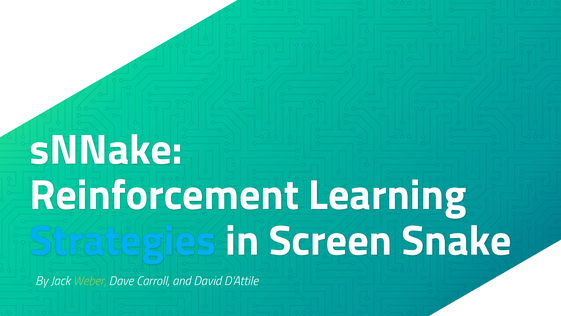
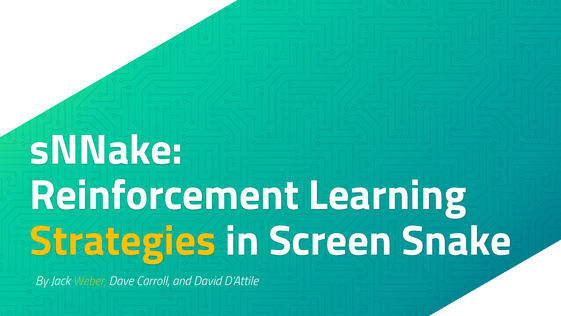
Strategies colour: light blue -> yellow (123, 241)
